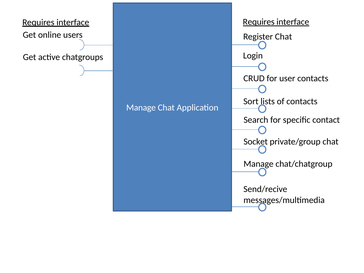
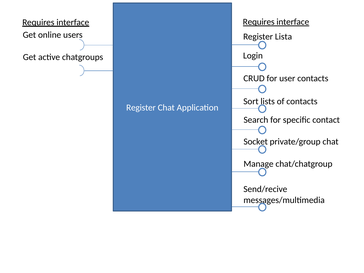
Register Chat: Chat -> Lista (283, 37)
Manage: Manage -> Register (141, 108)
